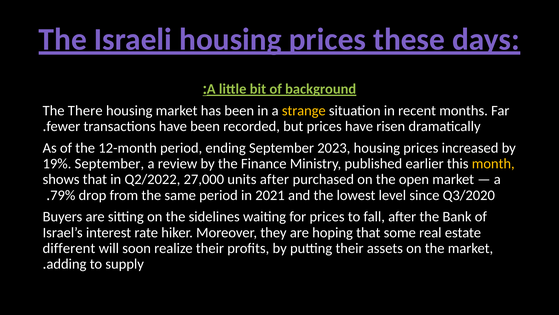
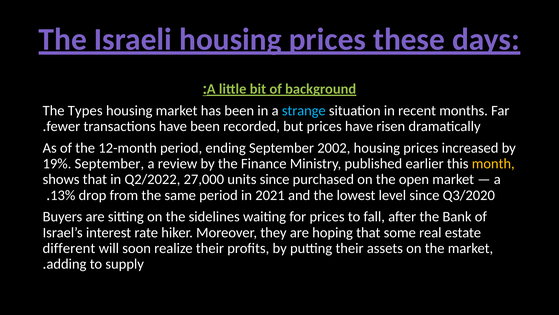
There: There -> Types (85, 111)
strange colour: yellow -> light blue (304, 111)
2023: 2023 -> 2002 (334, 148)
units after: after -> since (275, 179)
79%: 79% -> 13% (63, 195)
